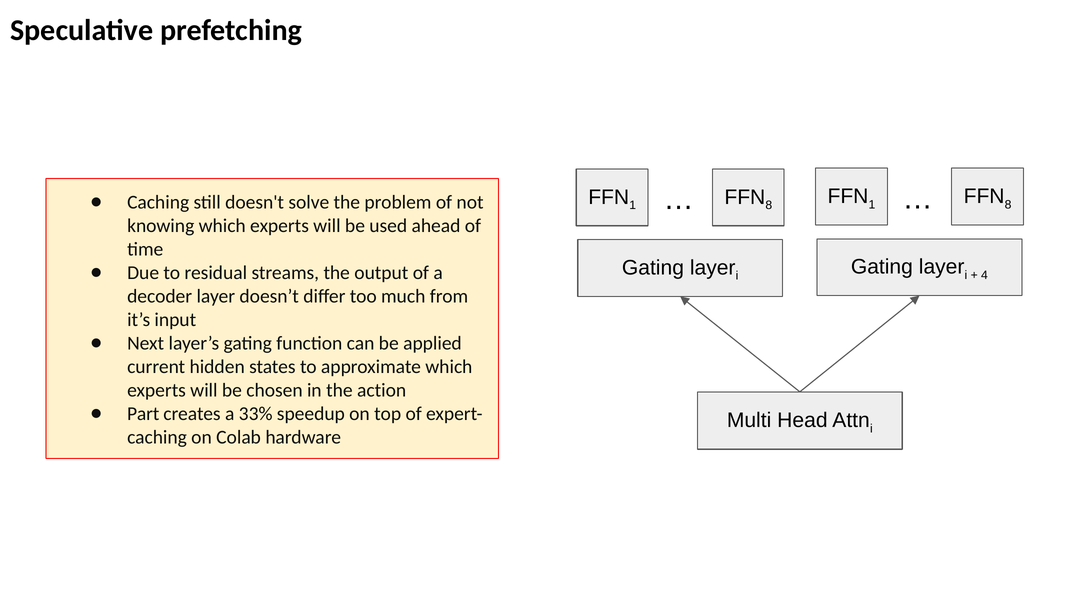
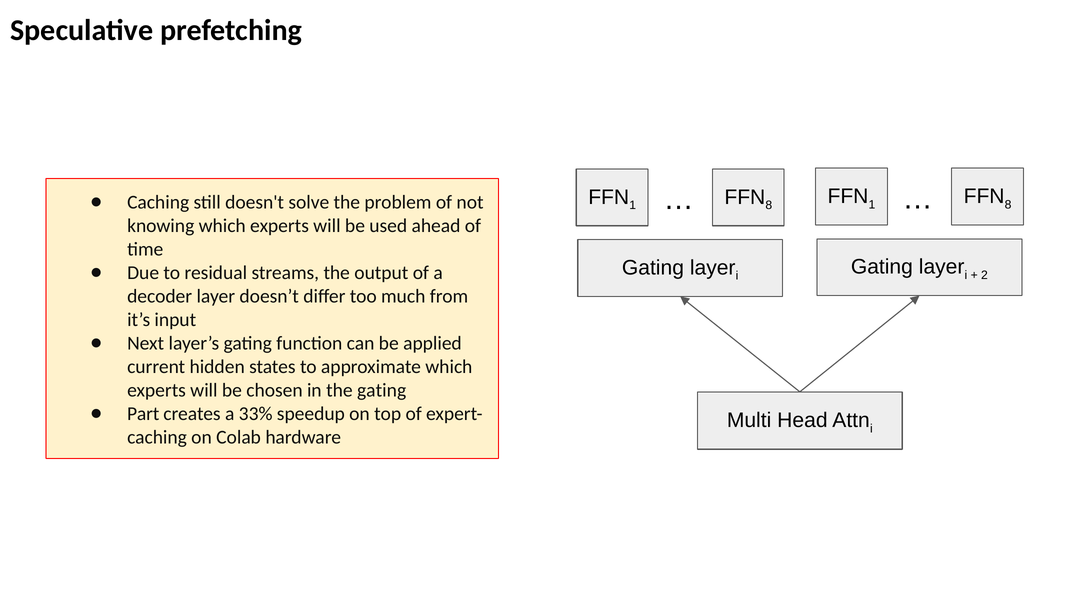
4: 4 -> 2 (984, 275)
the action: action -> gating (382, 390)
